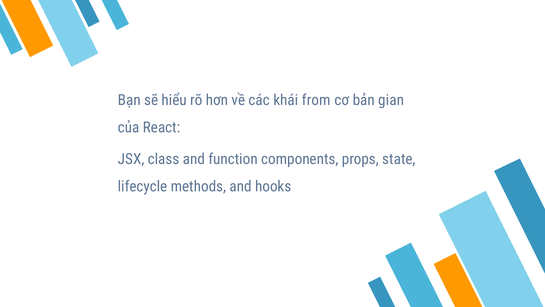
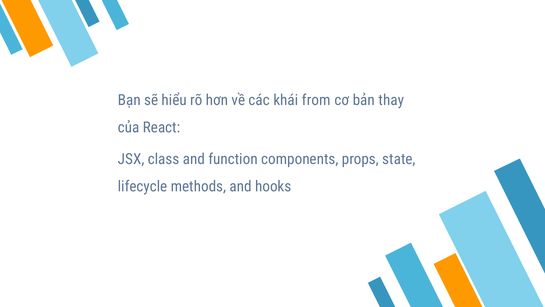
gian: gian -> thay (391, 100)
